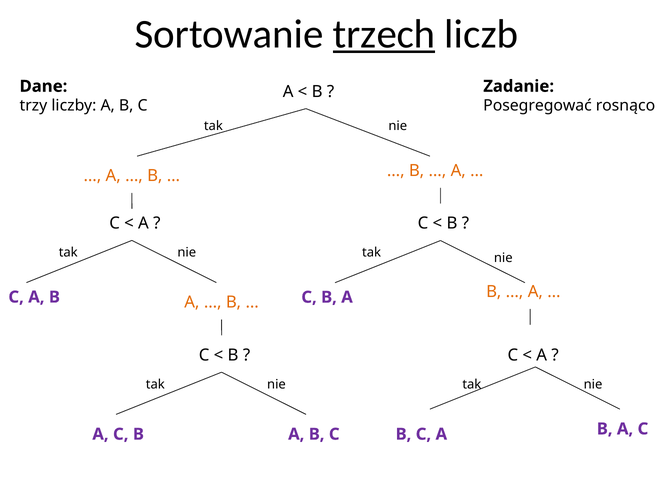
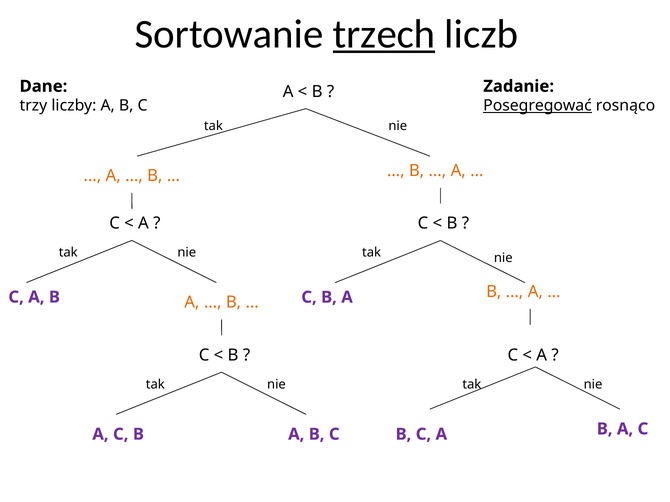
Posegregować underline: none -> present (538, 106)
